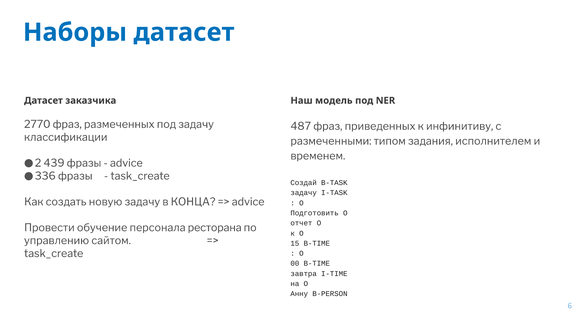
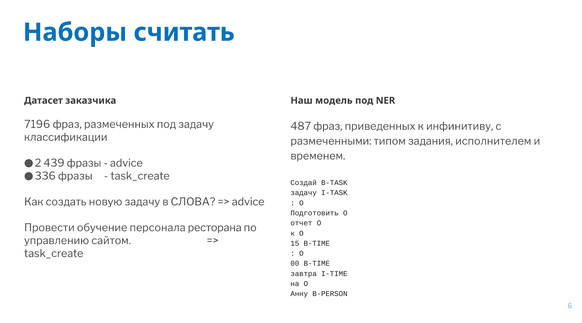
Наборы датасет: датасет -> считать (184, 32)
2770: 2770 -> 7196 (37, 124)
КОНЦА: КОНЦА -> СЛОВА (193, 202)
